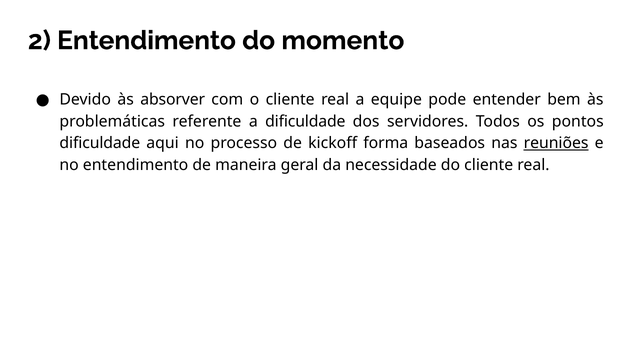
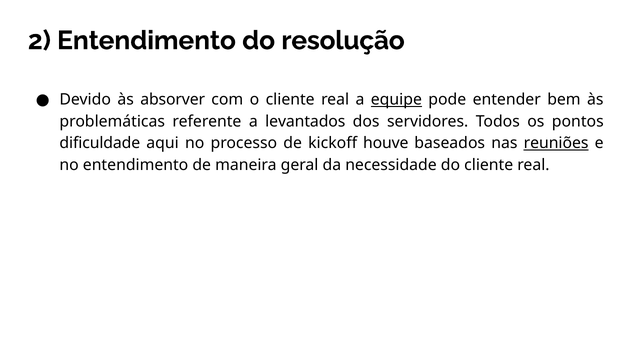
momento: momento -> resolução (343, 40)
equipe underline: none -> present (396, 99)
a dificuldade: dificuldade -> levantados (305, 121)
forma: forma -> houve (386, 143)
